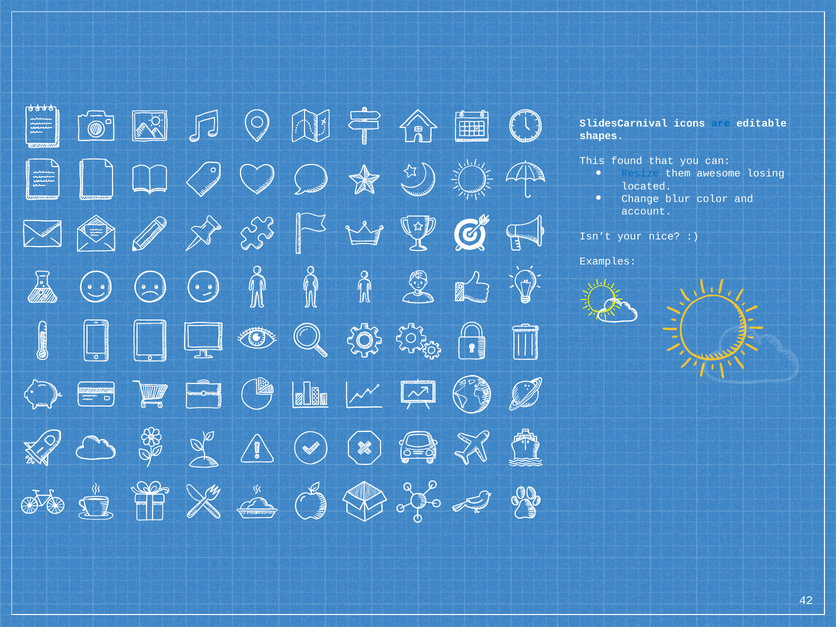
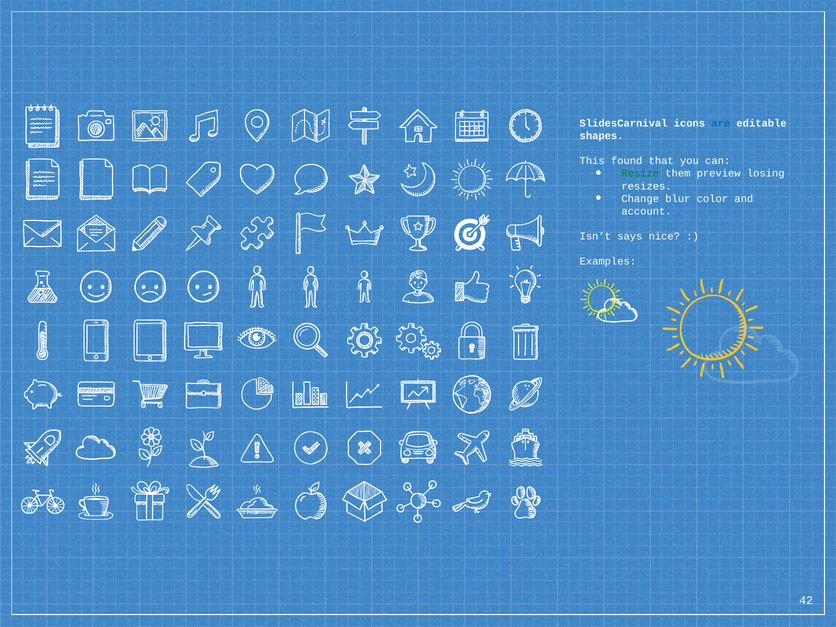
Resize colour: blue -> green (640, 173)
awesome: awesome -> preview (719, 173)
located: located -> resizes (647, 186)
your: your -> says (630, 236)
